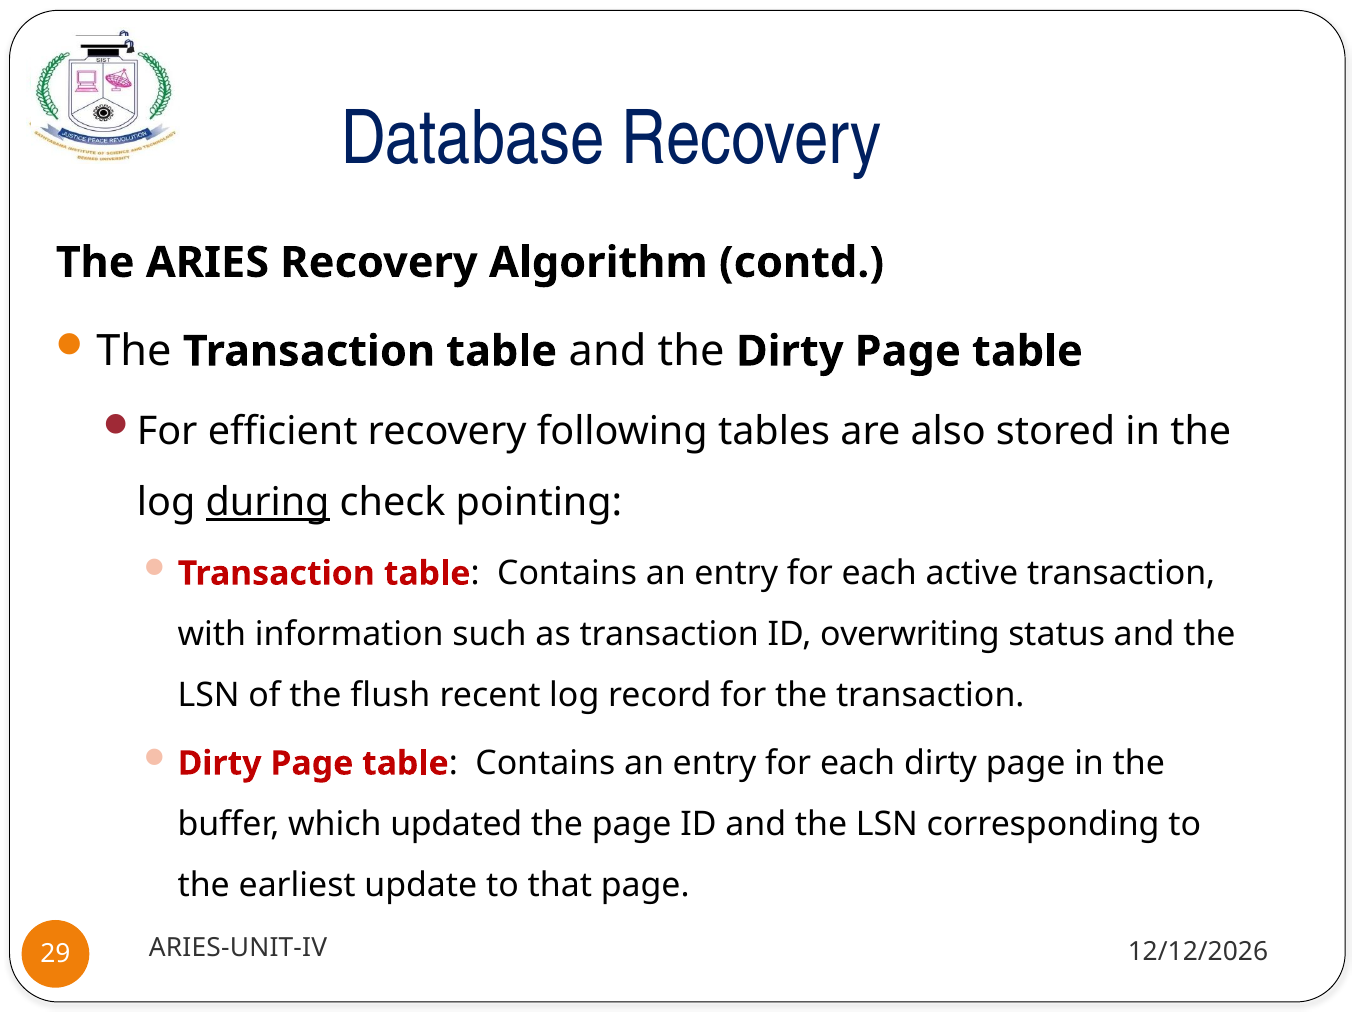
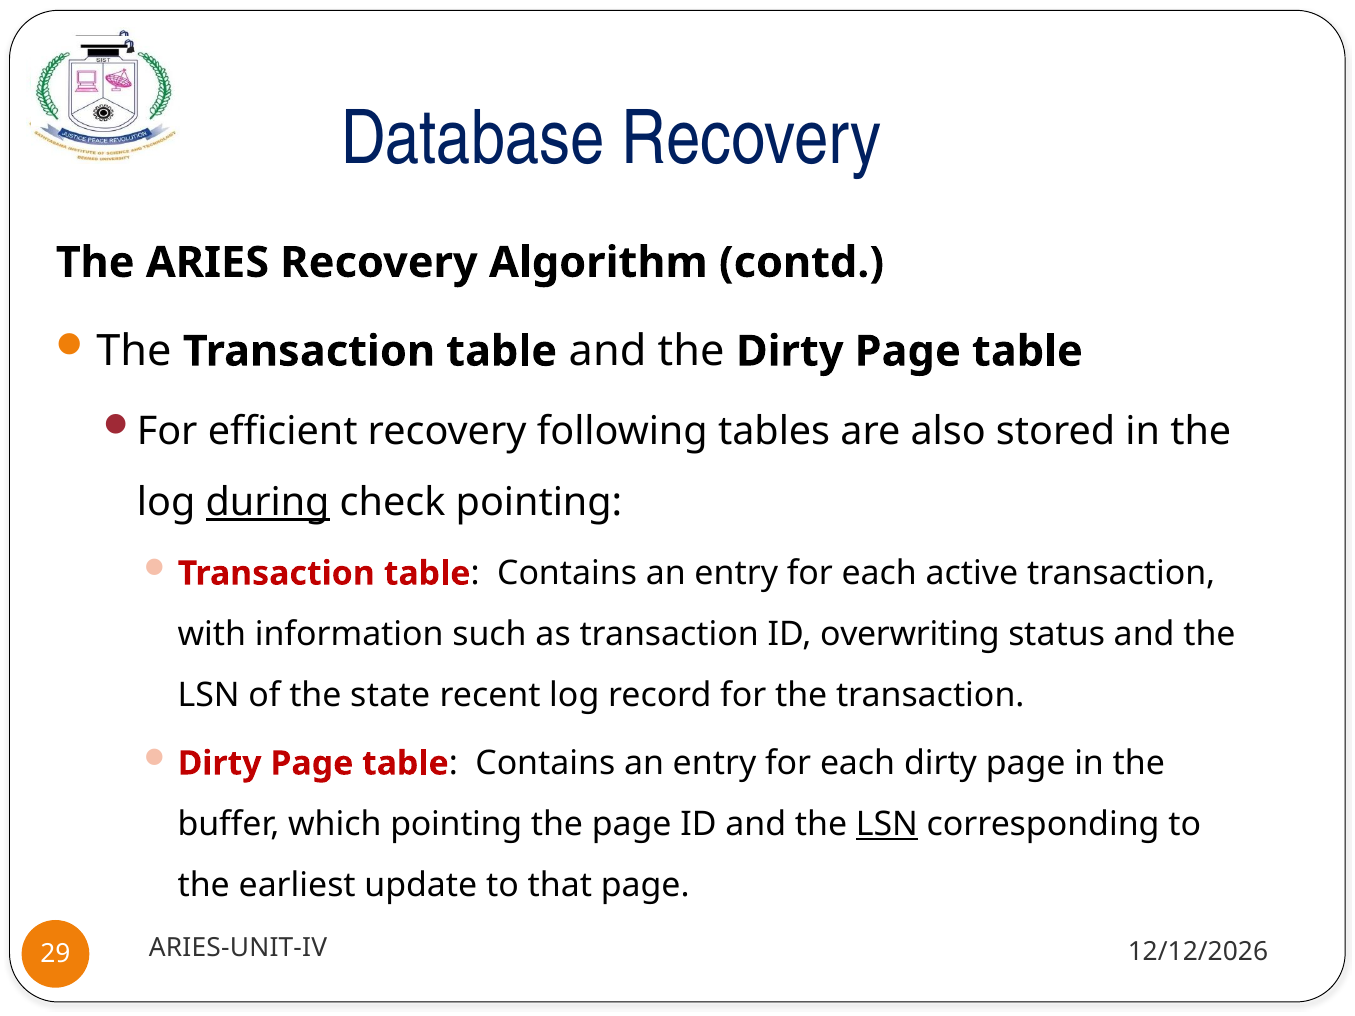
flush: flush -> state (390, 696)
which updated: updated -> pointing (456, 824)
LSN underline: none -> present (887, 824)
